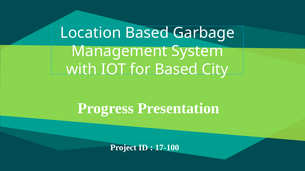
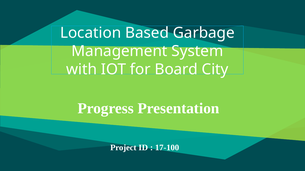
for Based: Based -> Board (176, 70)
